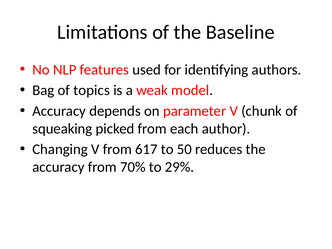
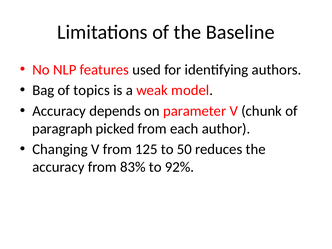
squeaking: squeaking -> paragraph (62, 129)
617: 617 -> 125 (146, 149)
70%: 70% -> 83% (133, 167)
29%: 29% -> 92% (179, 167)
